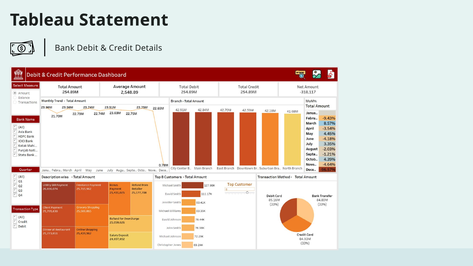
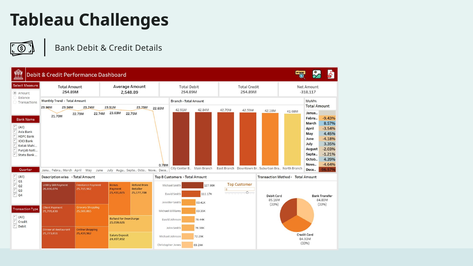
Statement: Statement -> Challenges (124, 20)
